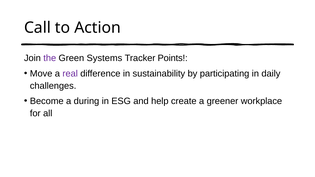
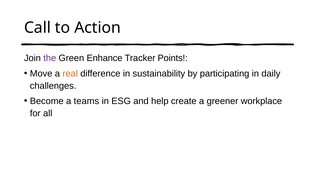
Systems: Systems -> Enhance (105, 58)
real colour: purple -> orange (70, 74)
during: during -> teams (86, 101)
